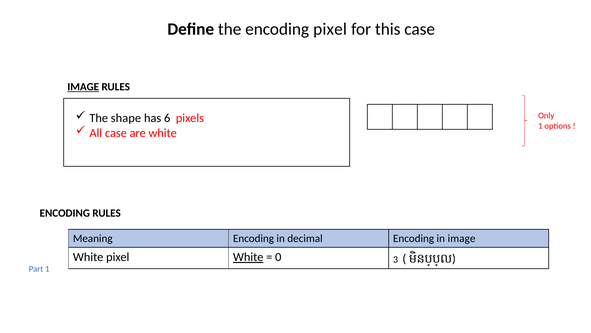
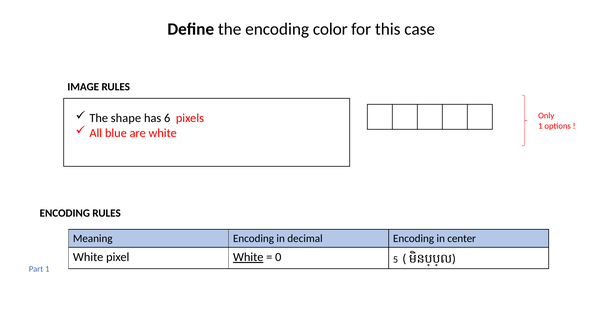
encoding pixel: pixel -> color (330, 29)
IMAGE underline: present -> none (83, 87)
All case: case -> blue (116, 133)
in image: image -> center (462, 238)
3: 3 -> 5 (396, 259)
